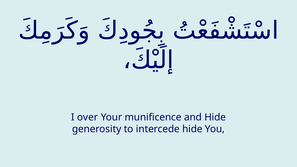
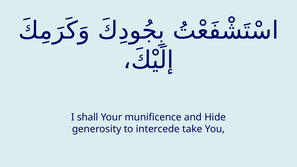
over: over -> shall (88, 117)
intercede hide: hide -> take (192, 129)
